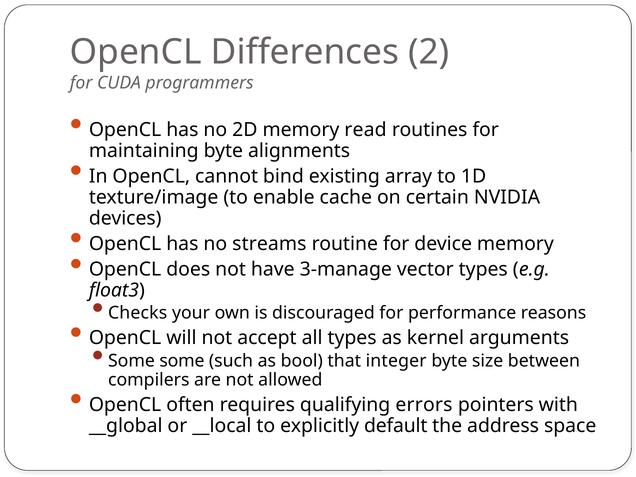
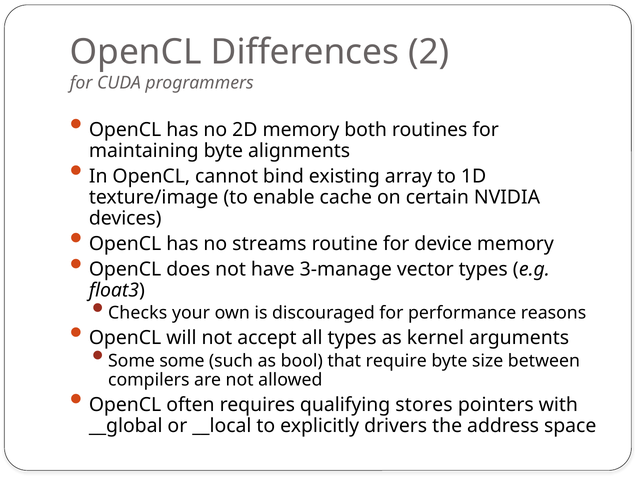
read: read -> both (366, 130)
integer: integer -> require (396, 361)
errors: errors -> stores (424, 405)
default: default -> drivers (396, 426)
